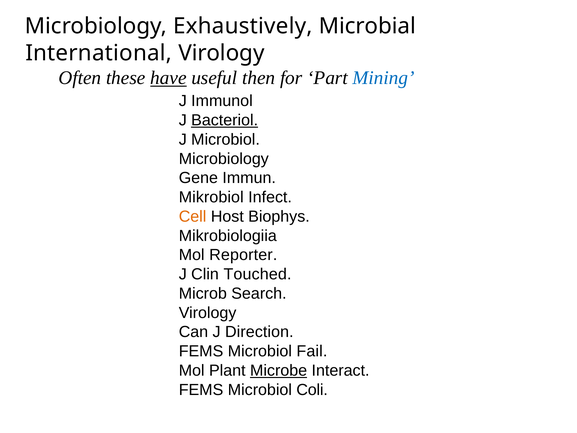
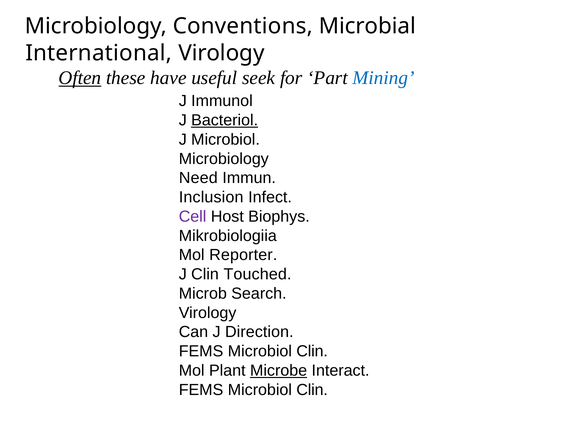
Exhaustively: Exhaustively -> Conventions (243, 26)
Often underline: none -> present (80, 78)
have underline: present -> none (168, 78)
then: then -> seek (259, 78)
Gene: Gene -> Need (198, 178)
Mikrobiol: Mikrobiol -> Inclusion (211, 197)
Cell colour: orange -> purple (193, 216)
Fail: Fail -> Clin (312, 351)
Coli: Coli -> Clin (312, 390)
